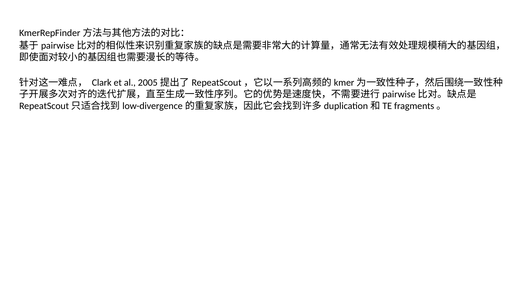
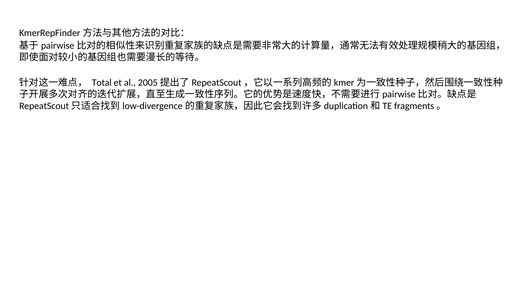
Clark: Clark -> Total (102, 83)
